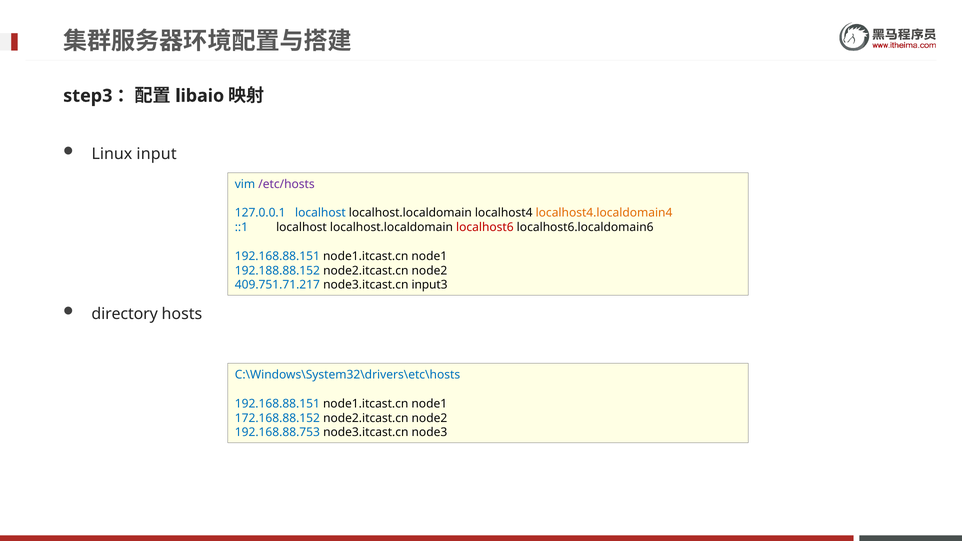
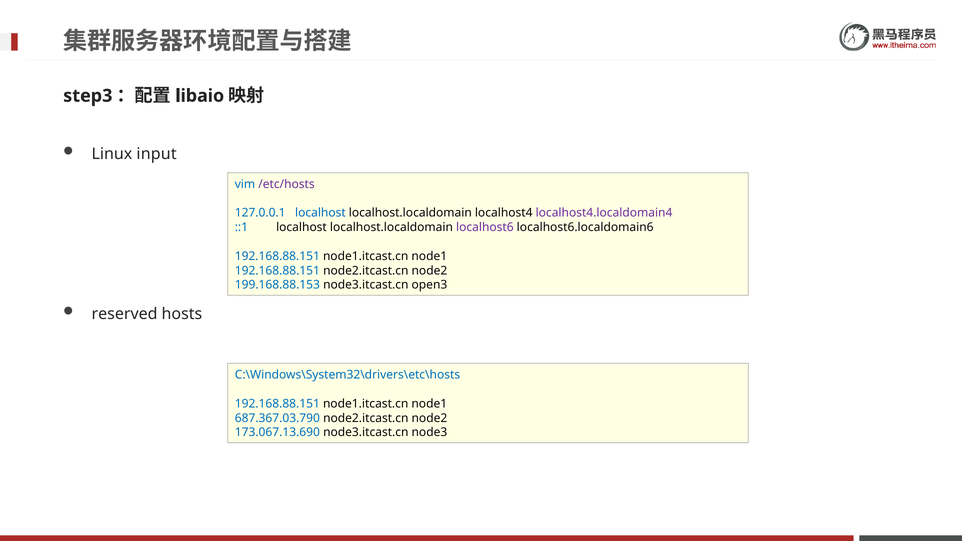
localhost4.localdomain4 colour: orange -> purple (604, 213)
localhost6 colour: red -> purple (485, 227)
192.188.88.152: 192.188.88.152 -> 192.168.88.151 (277, 271)
409.751.71.217: 409.751.71.217 -> 199.168.88.153 (277, 285)
input3: input3 -> open3 (429, 285)
directory: directory -> reserved (125, 314)
172.168.88.152: 172.168.88.152 -> 687.367.03.790 (277, 418)
192.168.88.753: 192.168.88.753 -> 173.067.13.690 (277, 433)
